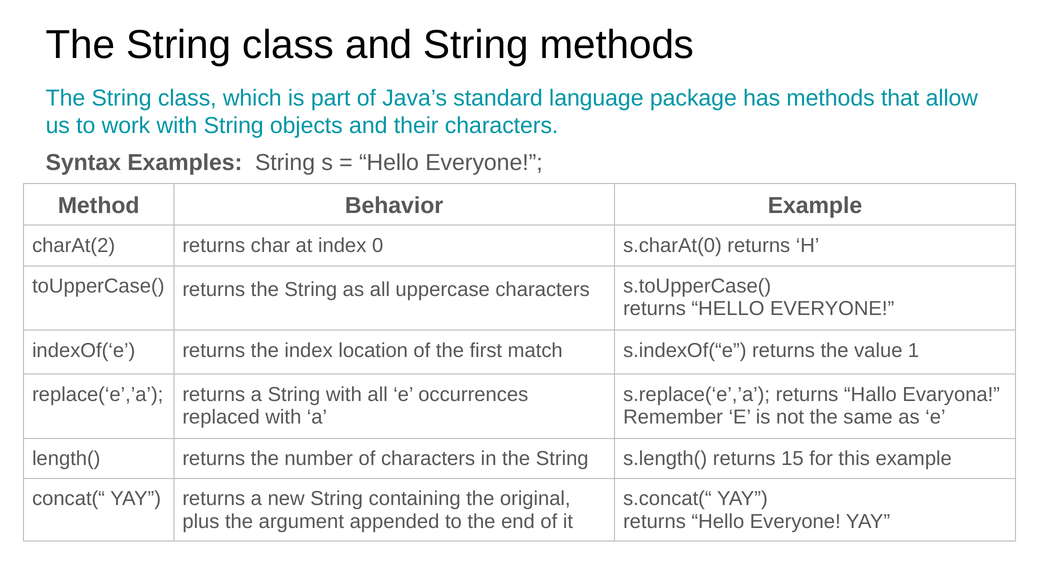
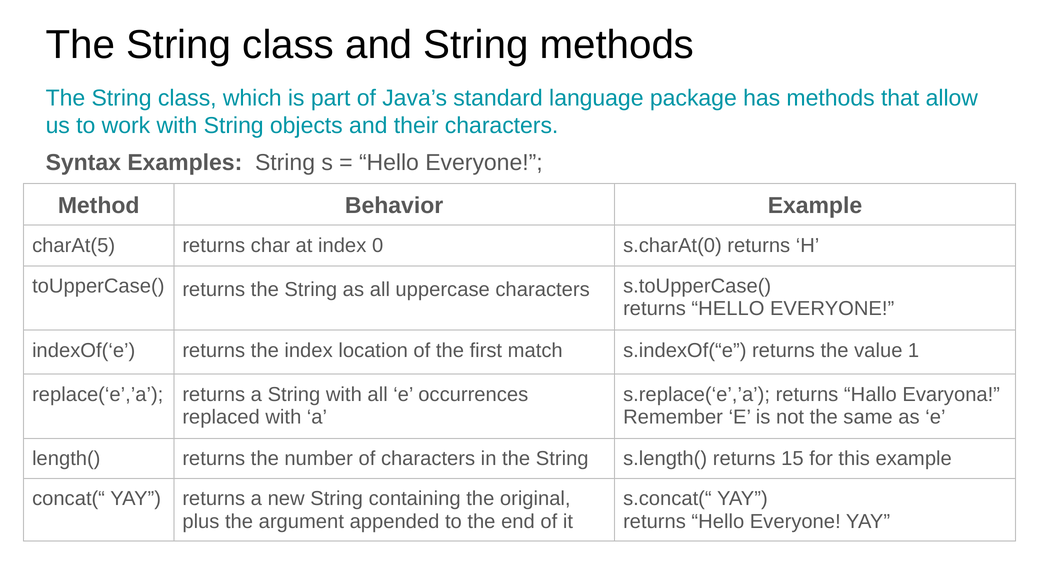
charAt(2: charAt(2 -> charAt(5 (74, 245)
